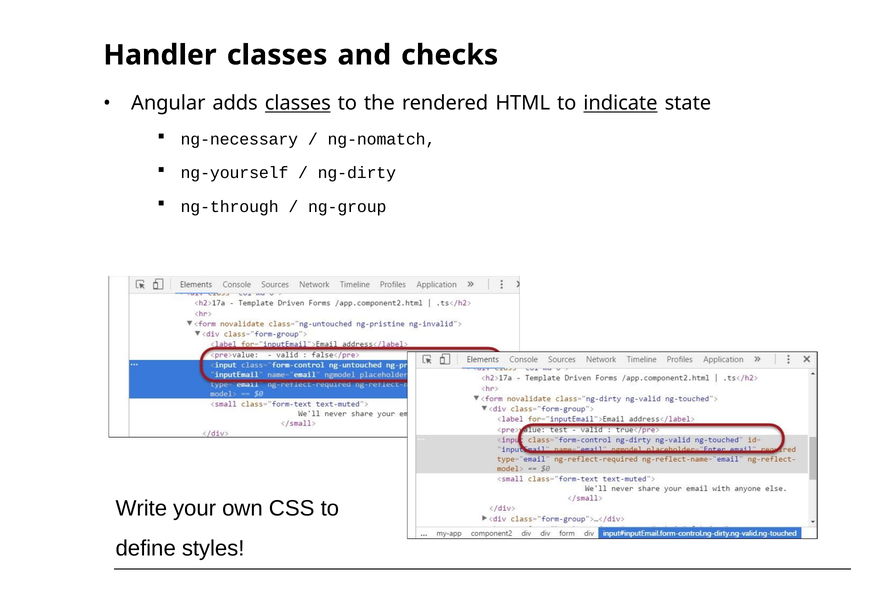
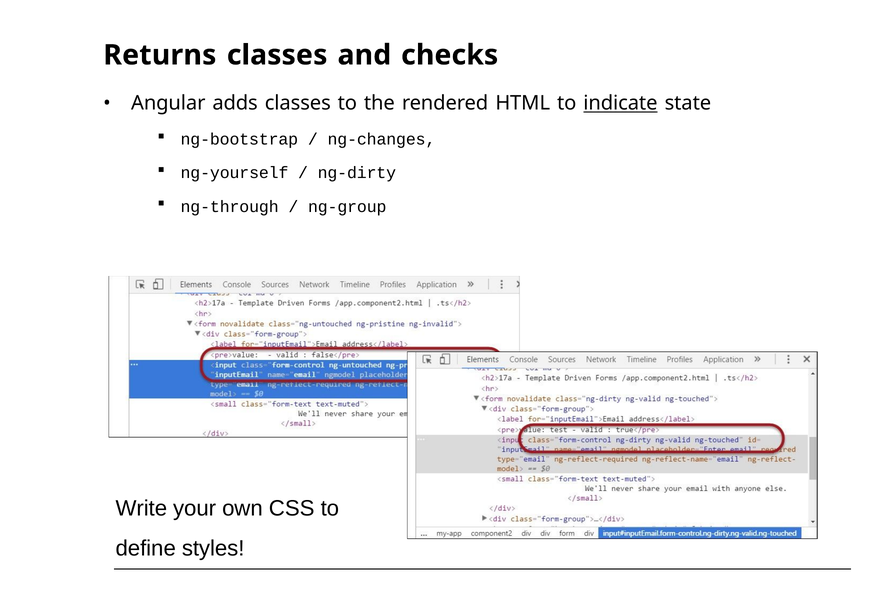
Handler: Handler -> Returns (160, 55)
classes underline: present -> none (298, 103)
ng-necessary: ng-necessary -> ng-bootstrap (239, 139)
ng-nomatch: ng-nomatch -> ng-changes (381, 139)
